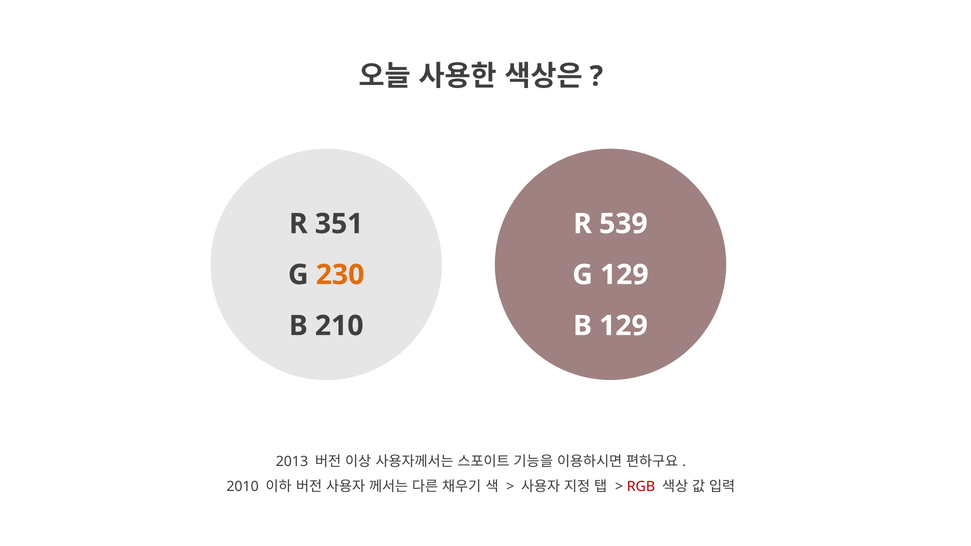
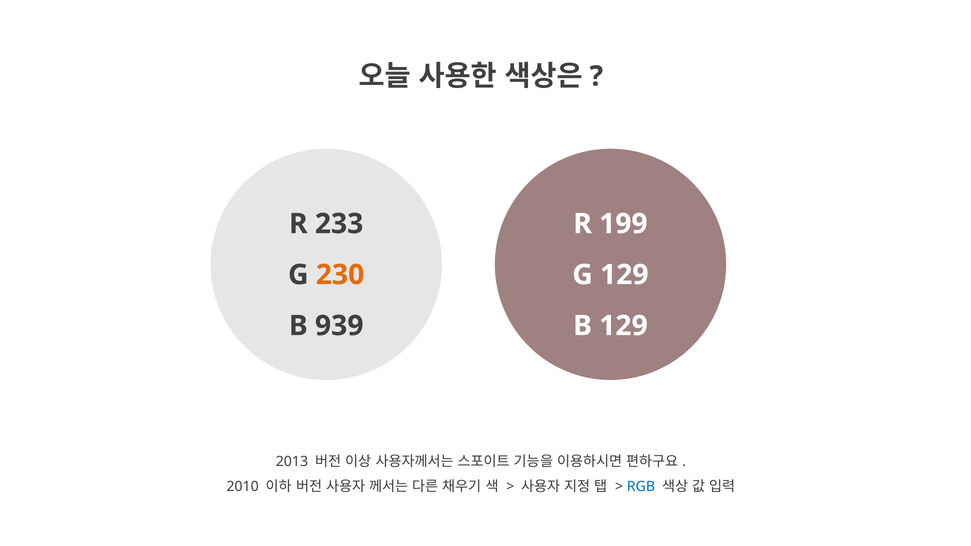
351: 351 -> 233 (339, 224)
539: 539 -> 199 (623, 224)
210: 210 -> 939 (339, 326)
RGB colour: red -> blue (641, 487)
